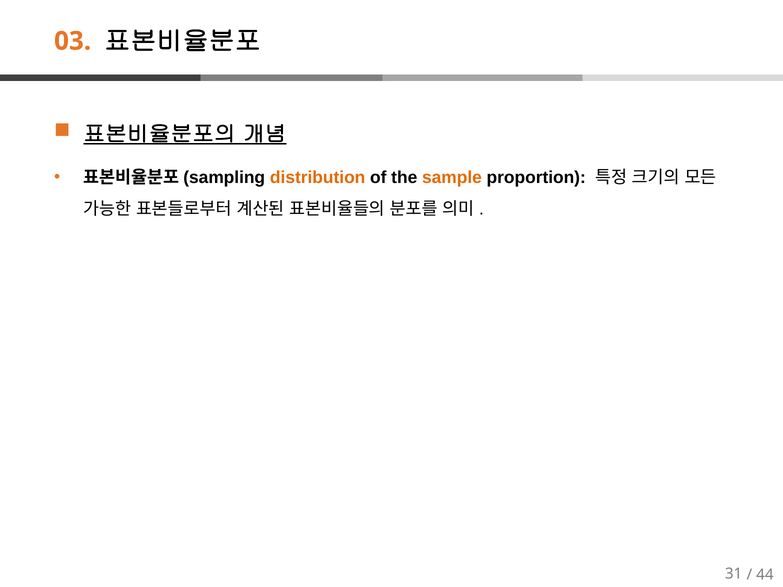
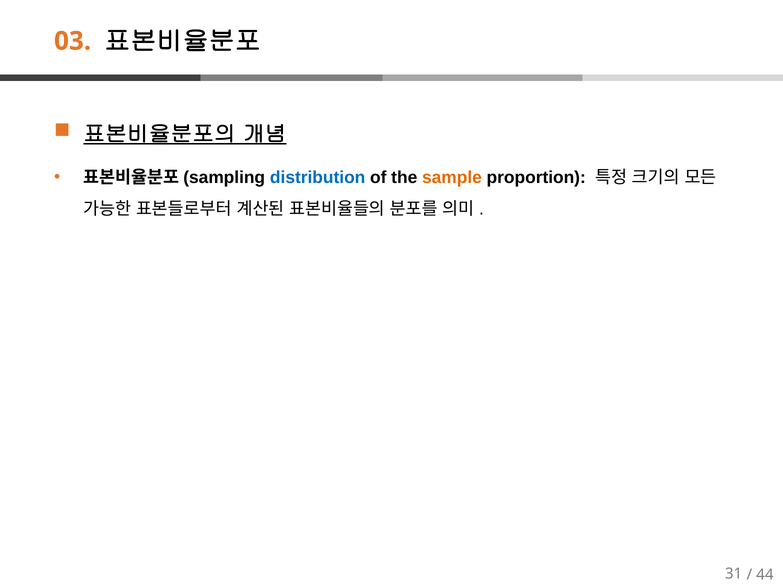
distribution colour: orange -> blue (318, 178)
